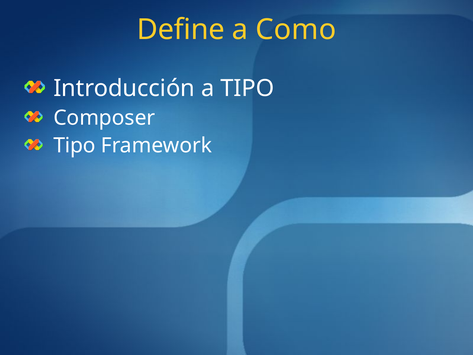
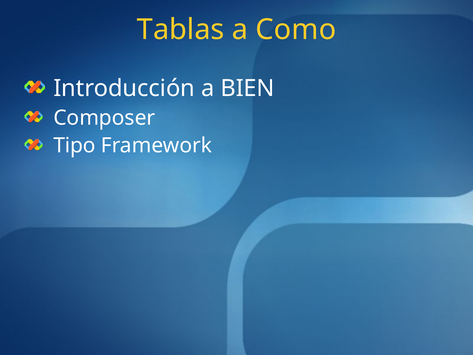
Define: Define -> Tablas (181, 30)
a TIPO: TIPO -> BIEN (248, 88)
